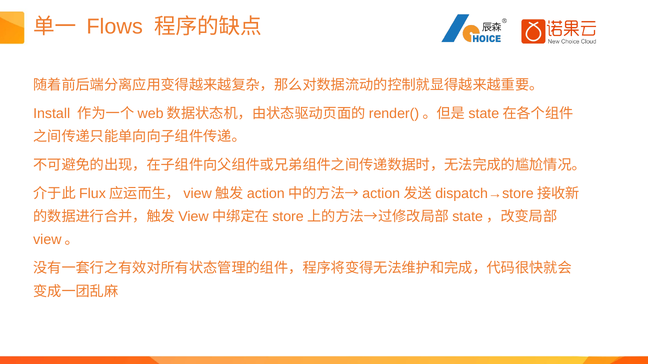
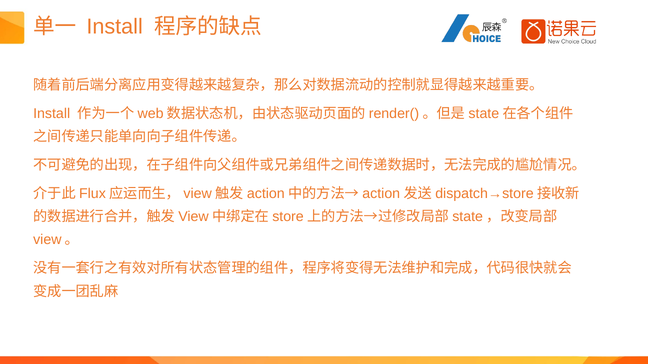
Flows: Flows -> Install (115, 27)
